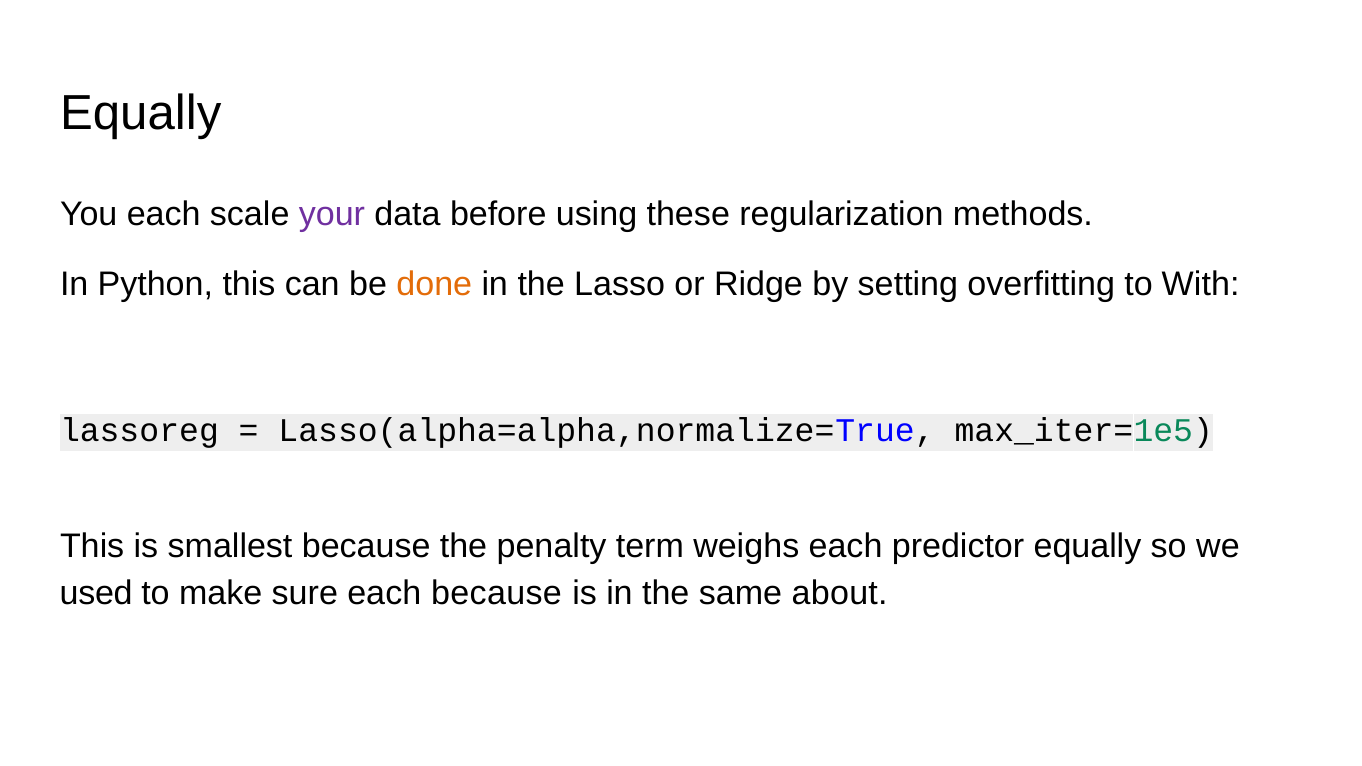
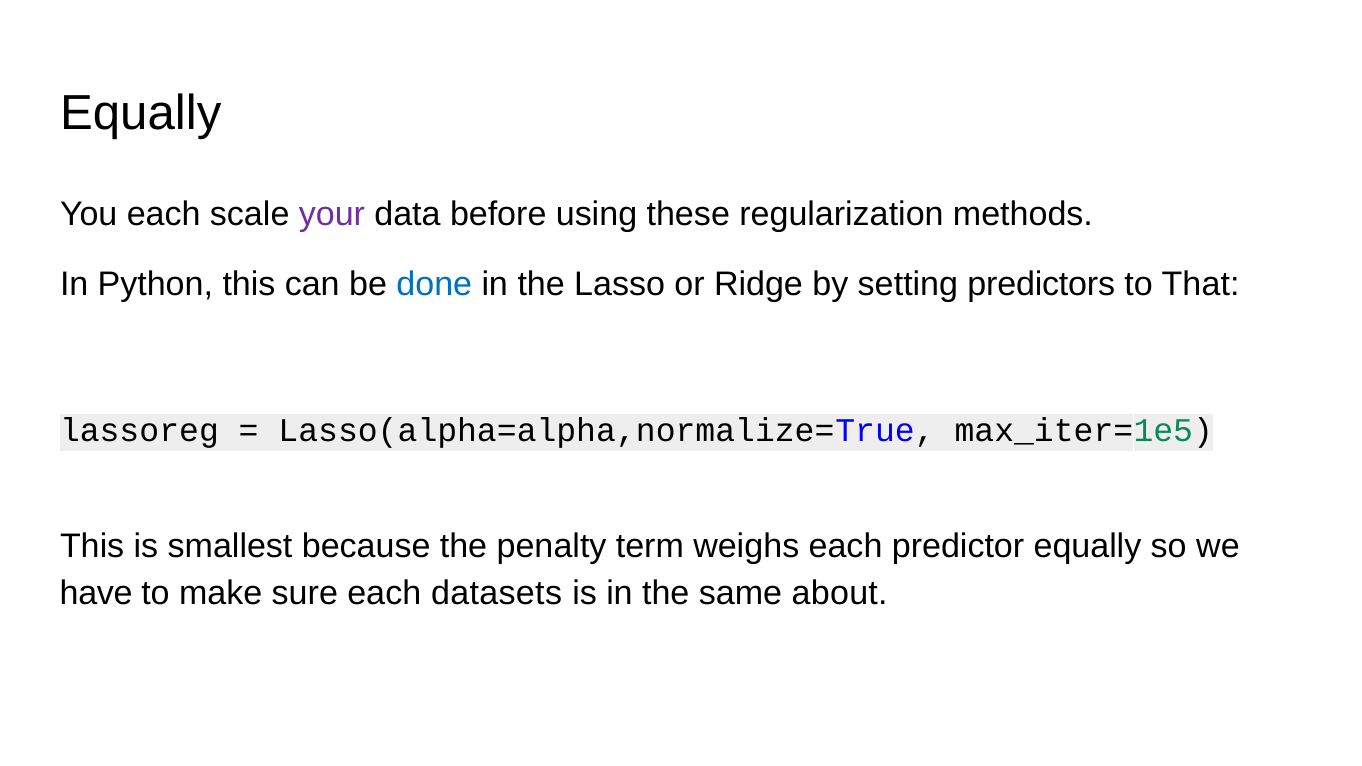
done colour: orange -> blue (434, 284)
overfitting: overfitting -> predictors (1041, 284)
With: With -> That (1201, 284)
used: used -> have (96, 593)
each because: because -> datasets (497, 593)
